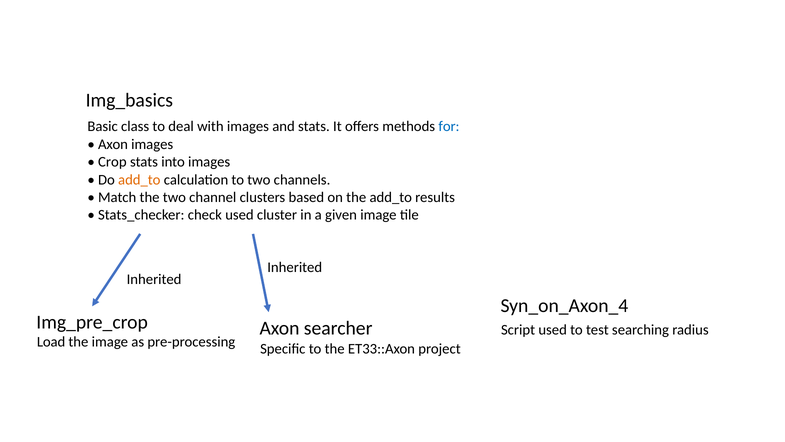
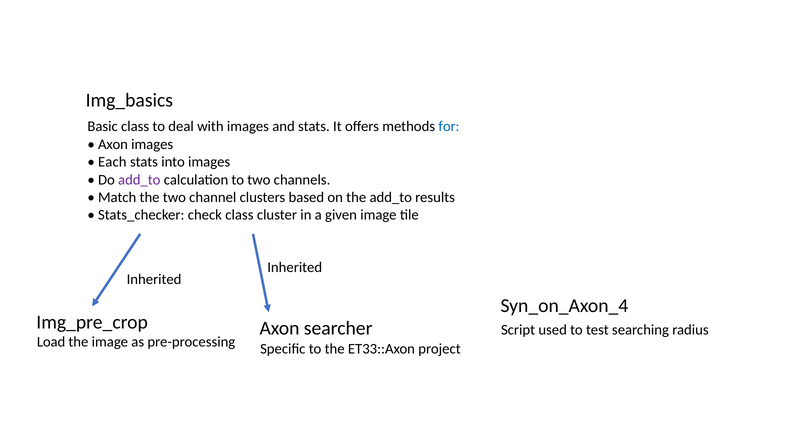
Crop: Crop -> Each (112, 162)
add_to colour: orange -> purple (139, 179)
check used: used -> class (239, 215)
